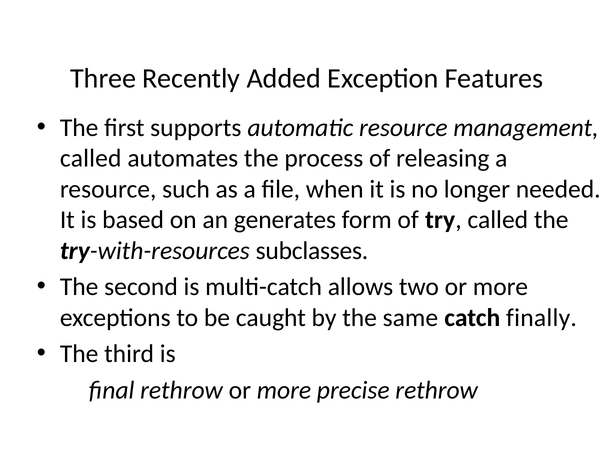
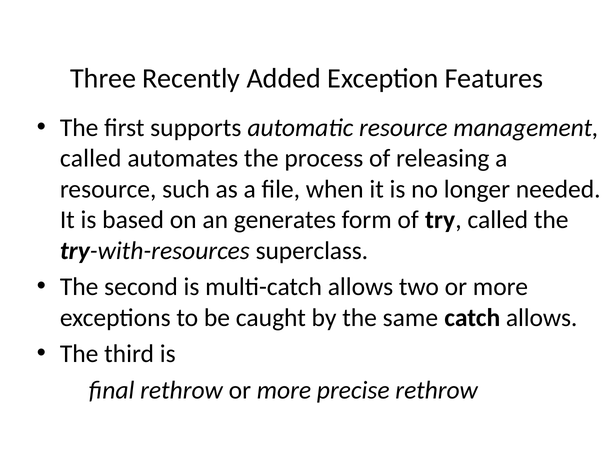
subclasses: subclasses -> superclass (312, 250)
catch finally: finally -> allows (542, 317)
